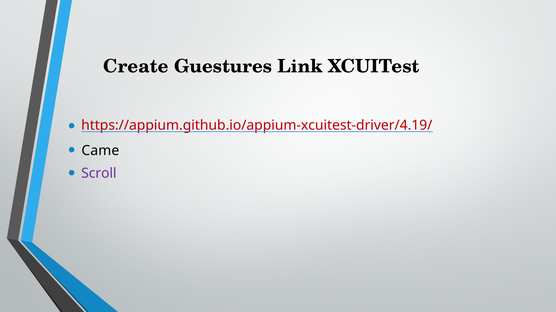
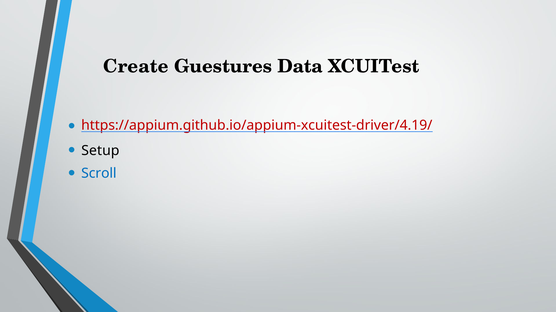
Link: Link -> Data (300, 66)
Came: Came -> Setup (100, 151)
Scroll colour: purple -> blue (99, 174)
